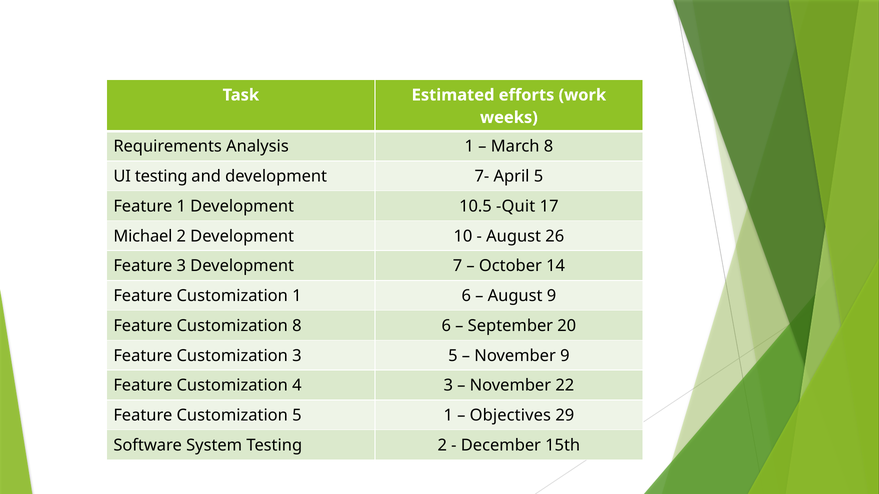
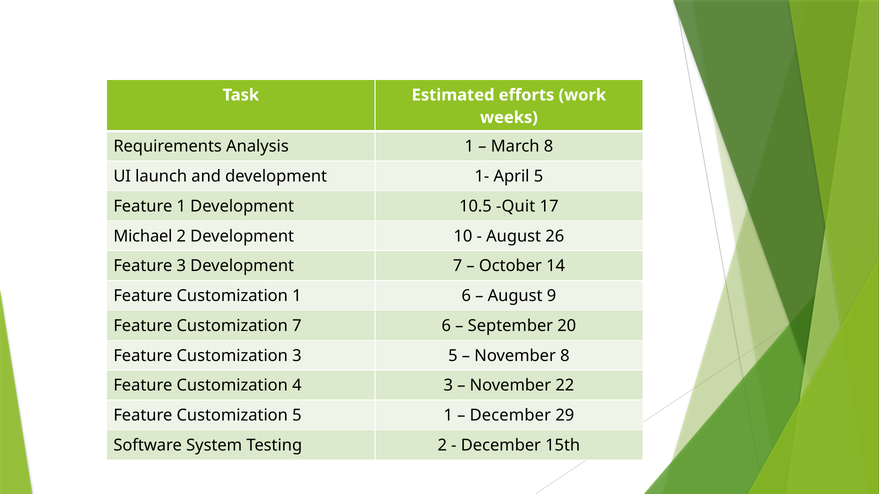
UI testing: testing -> launch (161, 177)
7-: 7- -> 1- (482, 177)
Customization 8: 8 -> 7 (297, 326)
November 9: 9 -> 8 (565, 356)
Objectives: Objectives -> December (510, 416)
